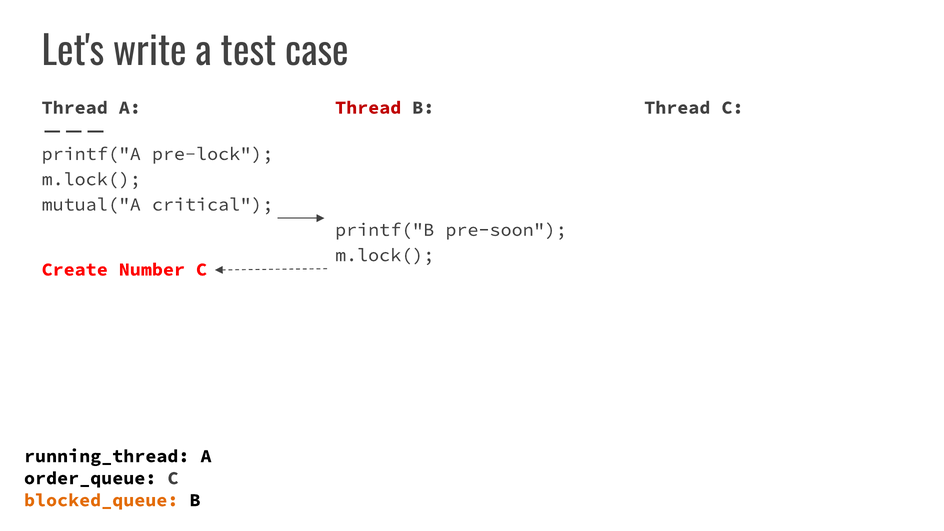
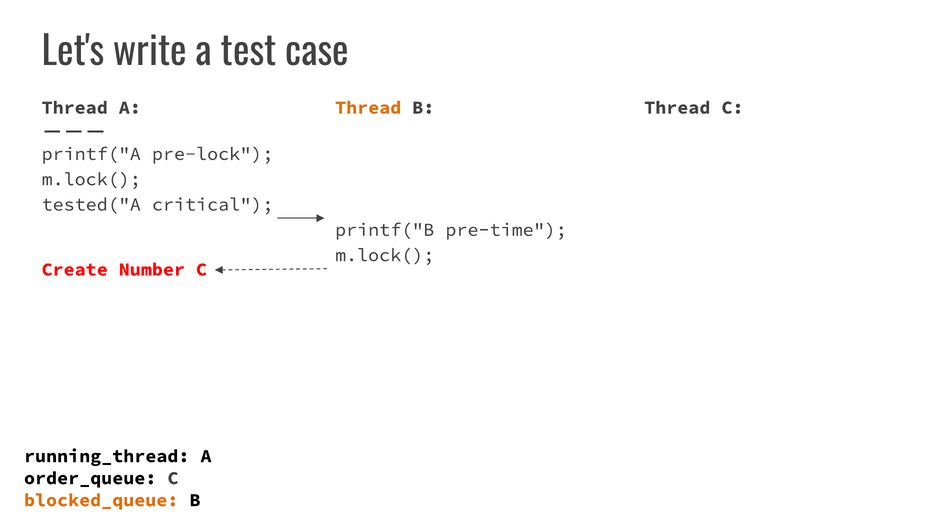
Thread colour: red -> orange (368, 108)
mutual("A: mutual("A -> tested("A (91, 204)
pre-soon: pre-soon -> pre-time (506, 230)
